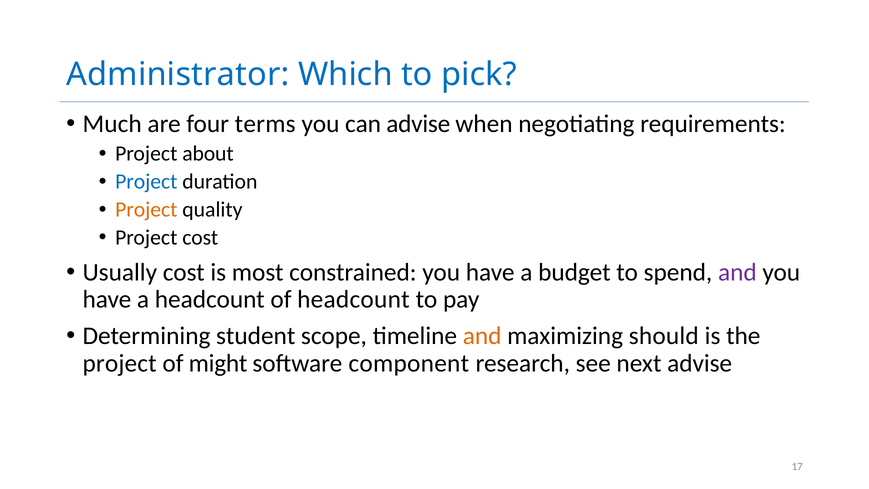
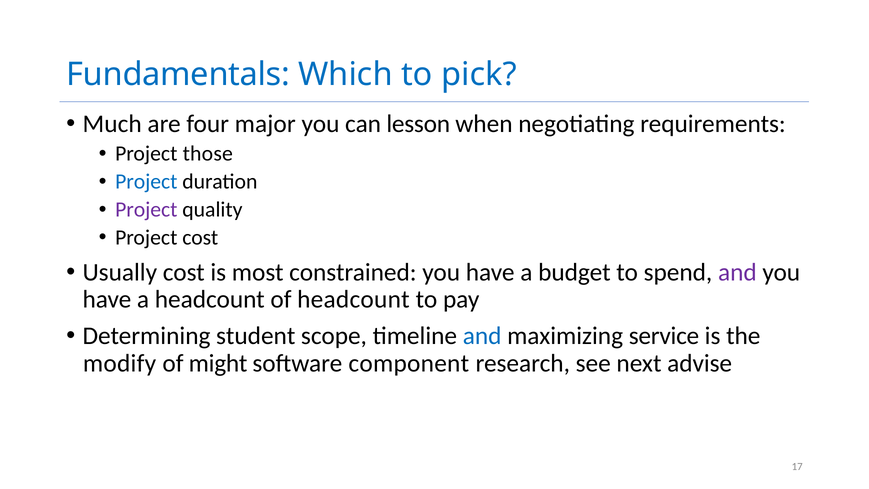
Administrator: Administrator -> Fundamentals (178, 75)
terms: terms -> major (265, 124)
can advise: advise -> lesson (418, 124)
about: about -> those (208, 154)
Project colour: orange -> purple (146, 210)
and colour: orange -> blue (482, 336)
should: should -> service (664, 336)
project: project -> modify (120, 363)
